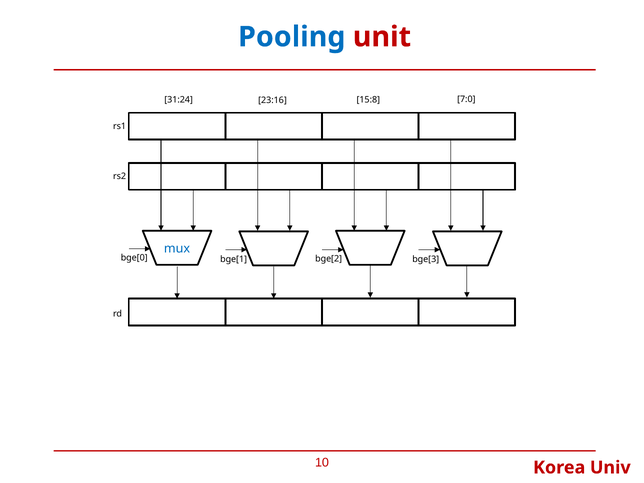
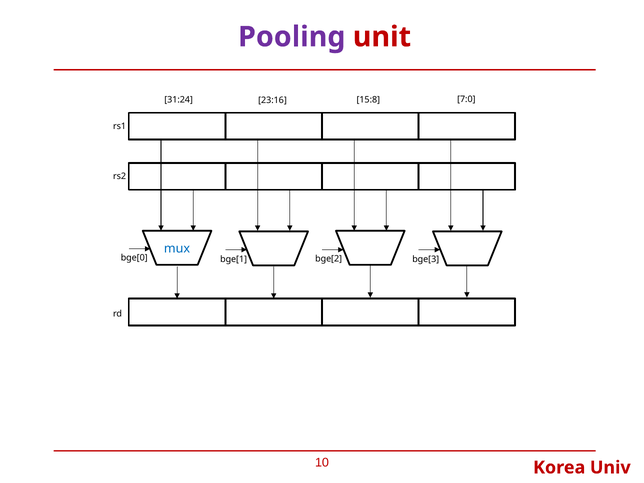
Pooling colour: blue -> purple (292, 37)
